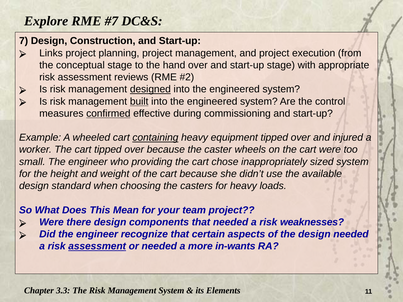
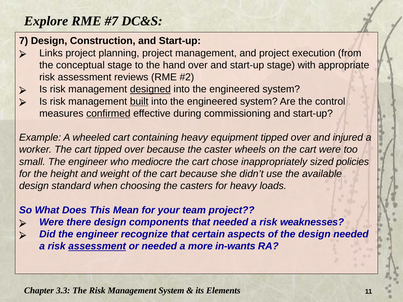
containing underline: present -> none (155, 138)
providing: providing -> mediocre (152, 162)
sized system: system -> policies (353, 162)
